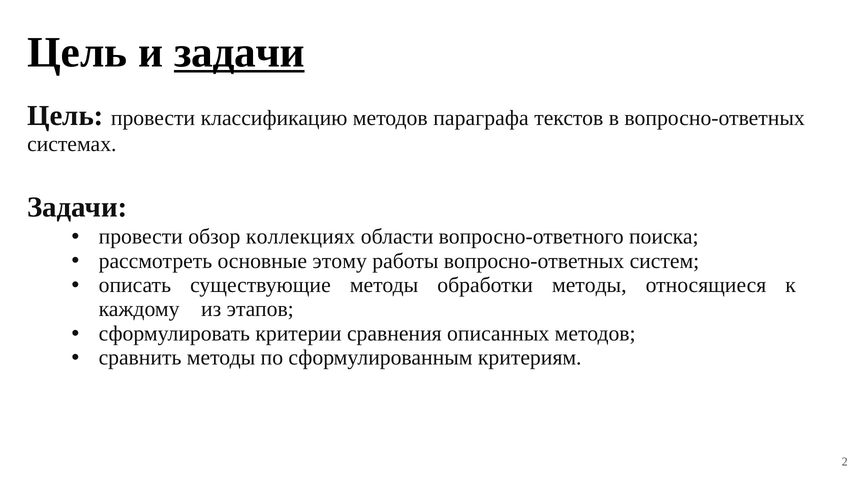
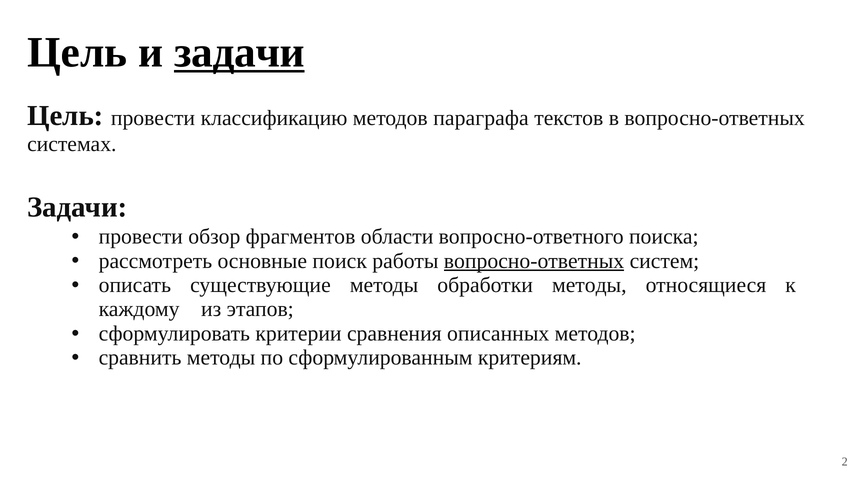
коллекциях: коллекциях -> фрагментов (301, 237)
этому: этому -> поиск (340, 261)
вопросно-ответных underline: none -> present (534, 261)
